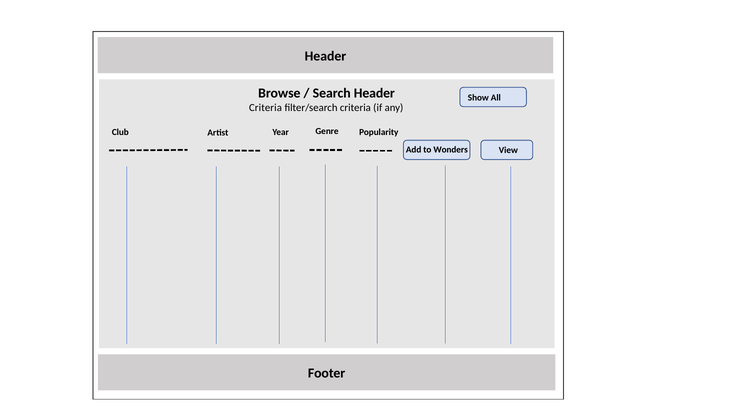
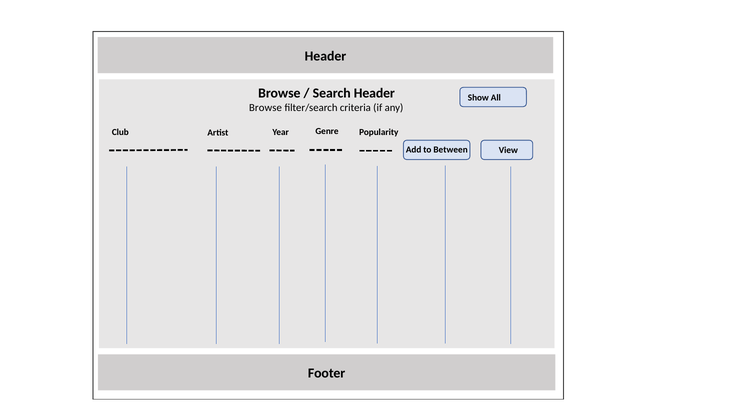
Criteria: Criteria -> Browse (265, 108)
Wonders: Wonders -> Between (451, 150)
